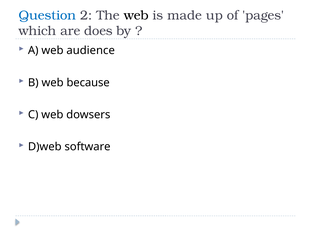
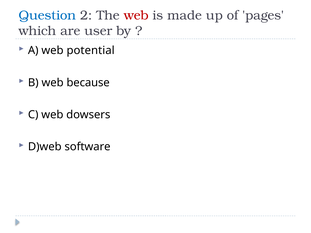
web colour: black -> red (136, 15)
does: does -> user (98, 31)
audience: audience -> potential (91, 51)
